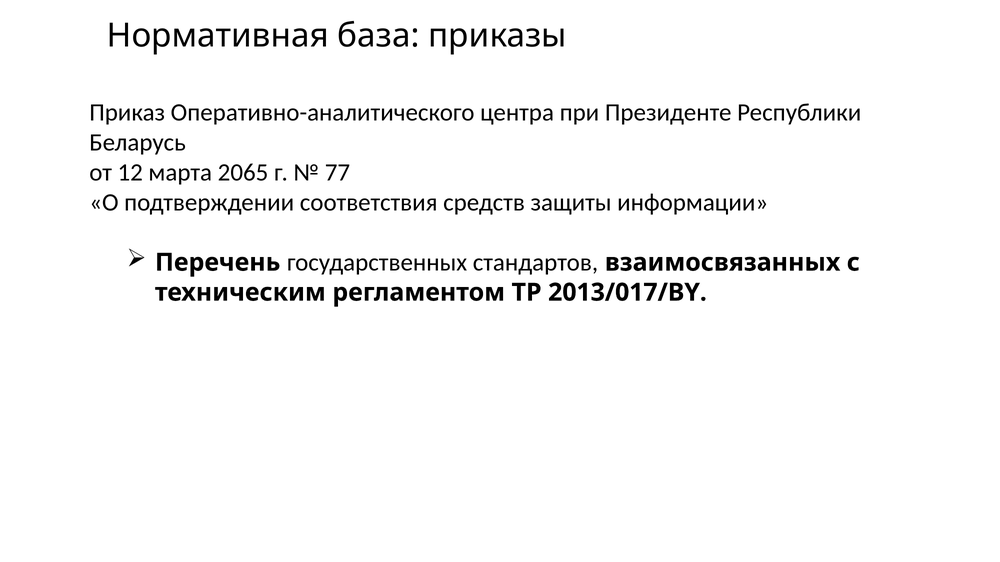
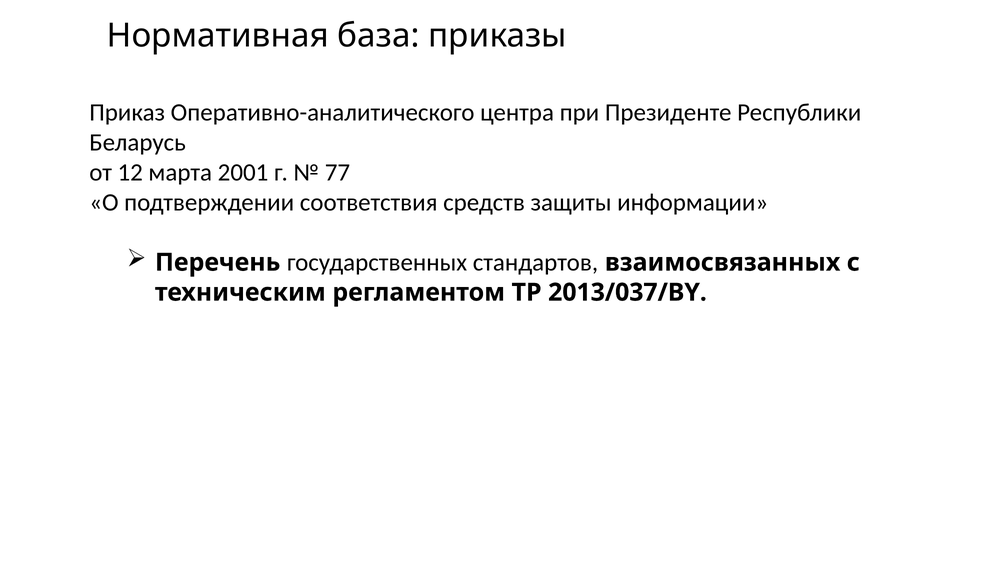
2065: 2065 -> 2001 (243, 173)
2013/017/BY: 2013/017/BY -> 2013/037/BY (627, 293)
